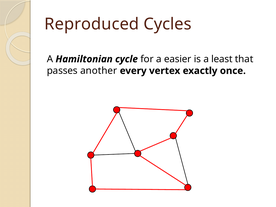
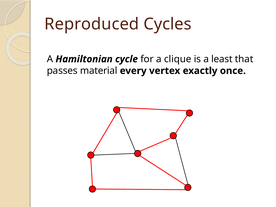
easier: easier -> clique (178, 59)
another: another -> material (99, 71)
